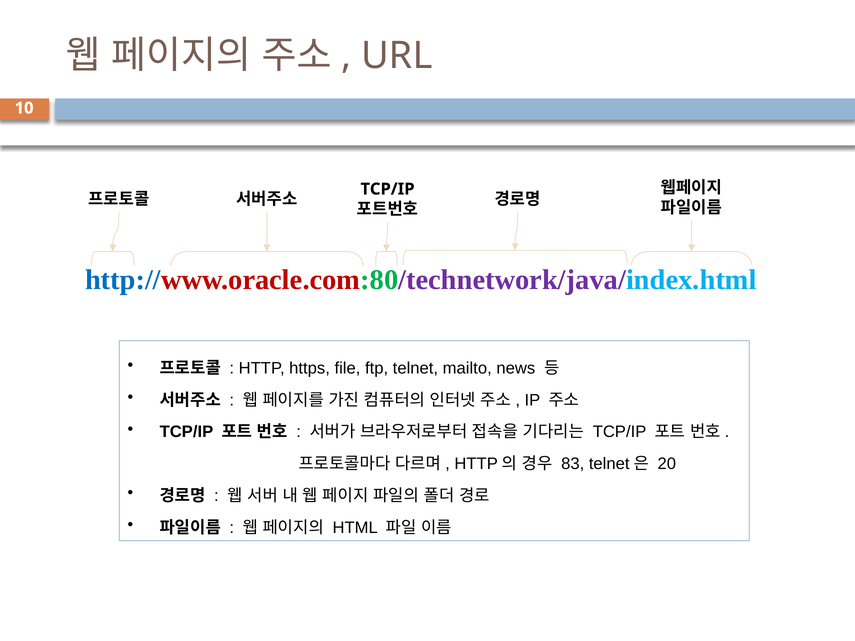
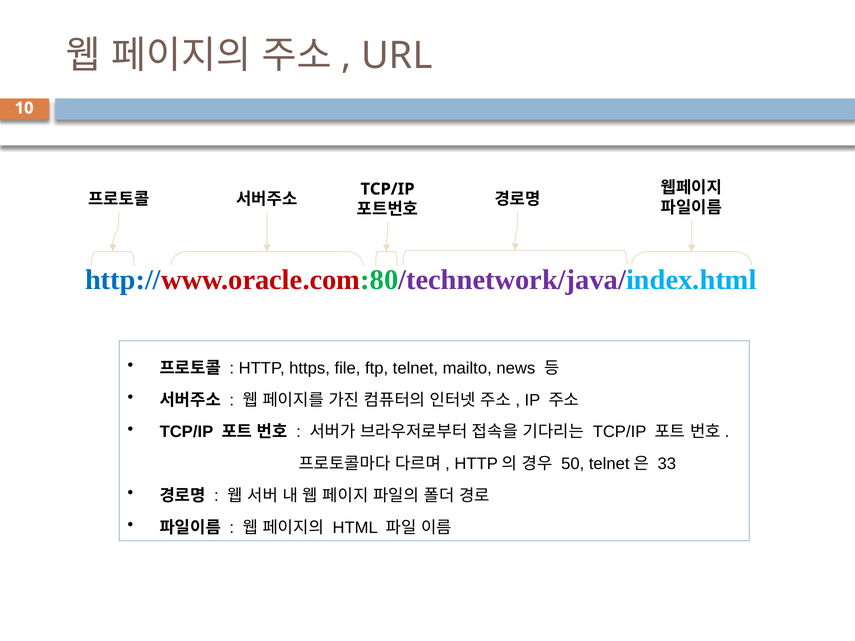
83: 83 -> 50 (573, 464)
20: 20 -> 33 (667, 464)
